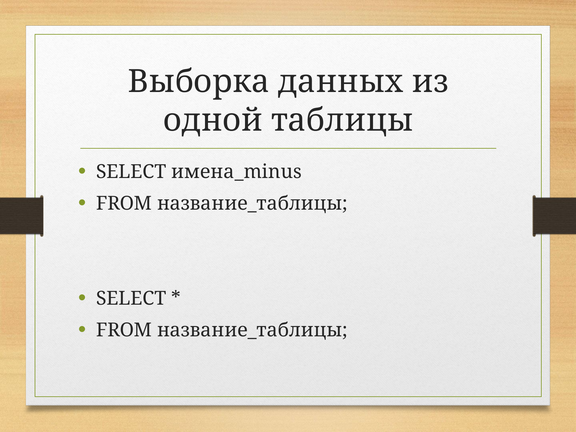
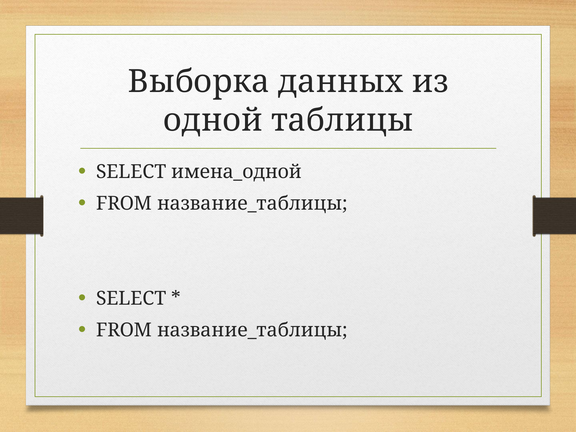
имена_minus: имена_minus -> имена_одной (237, 172)
